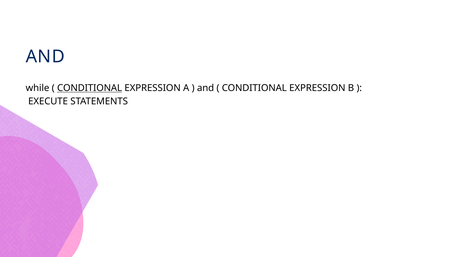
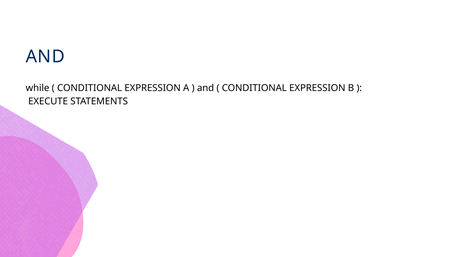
CONDITIONAL underline: present -> none (90, 88)
